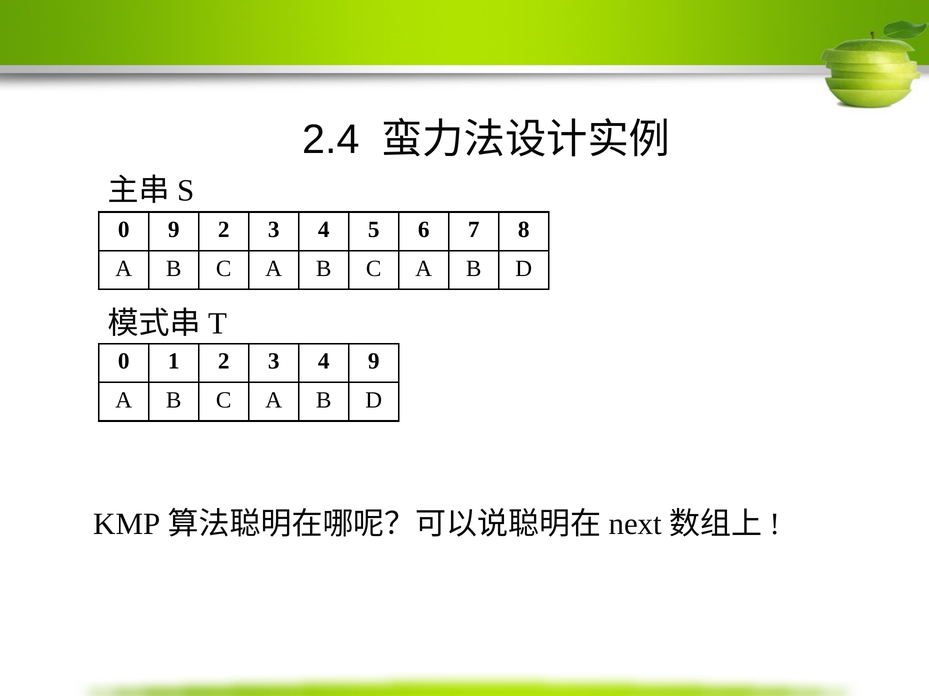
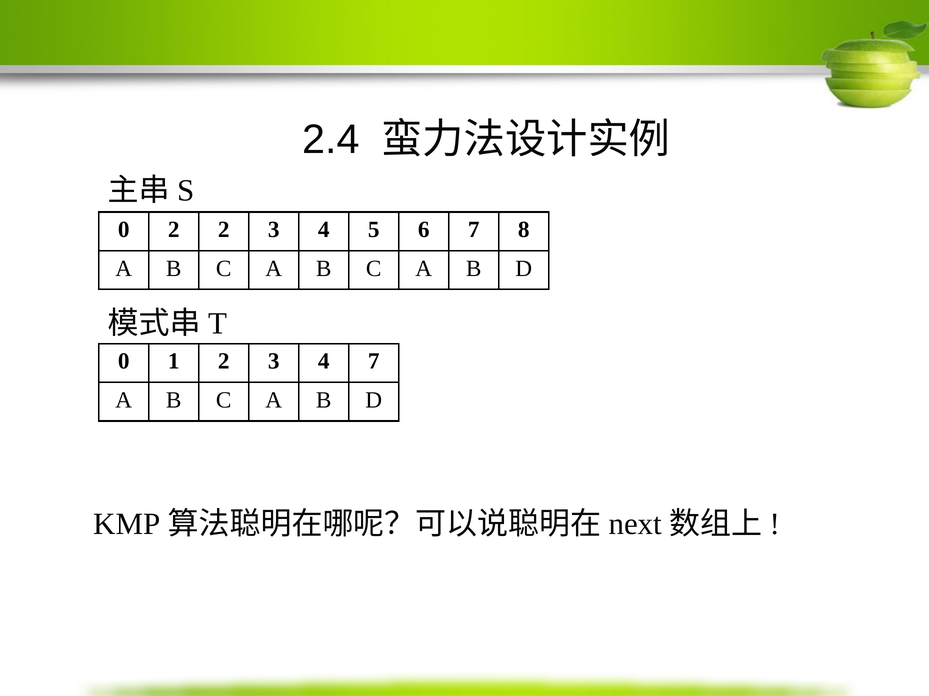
0 9: 9 -> 2 (174, 230)
4 9: 9 -> 7 (374, 362)
